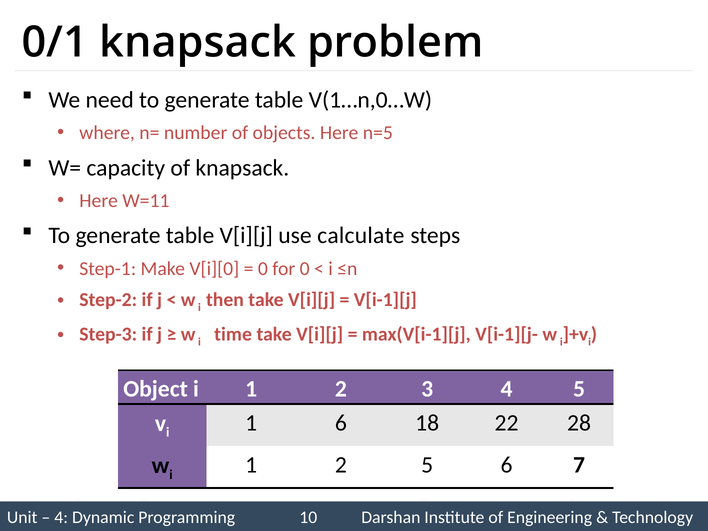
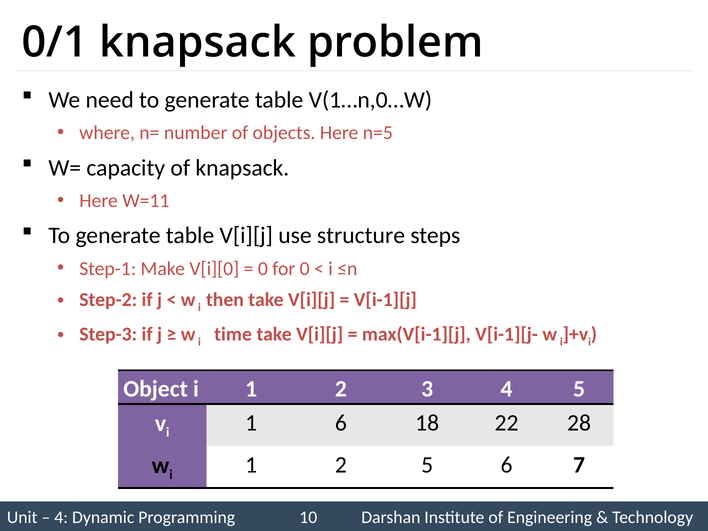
calculate: calculate -> structure (361, 236)
